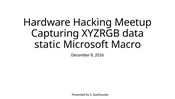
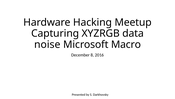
static: static -> noise (47, 44)
